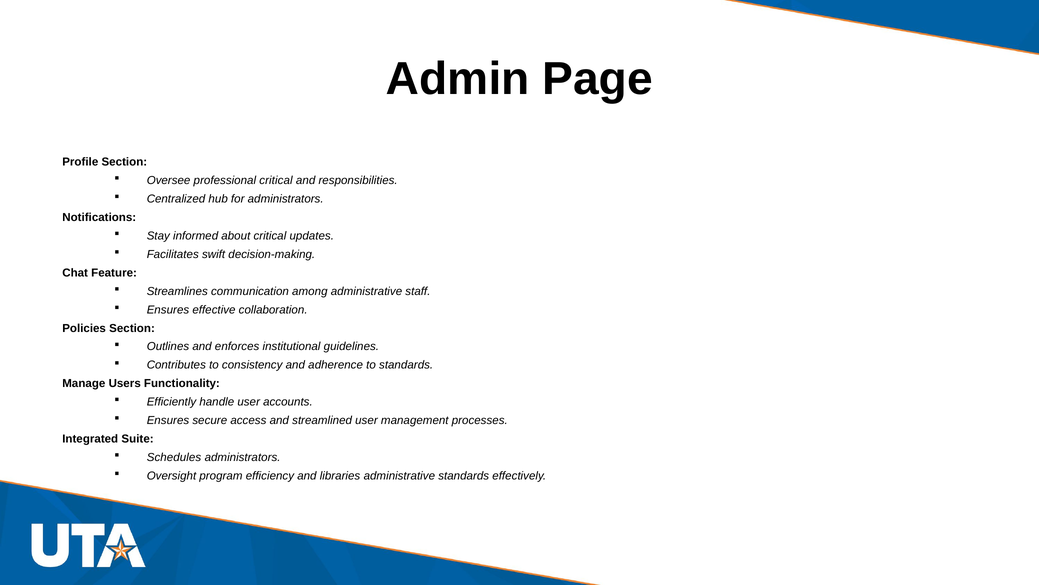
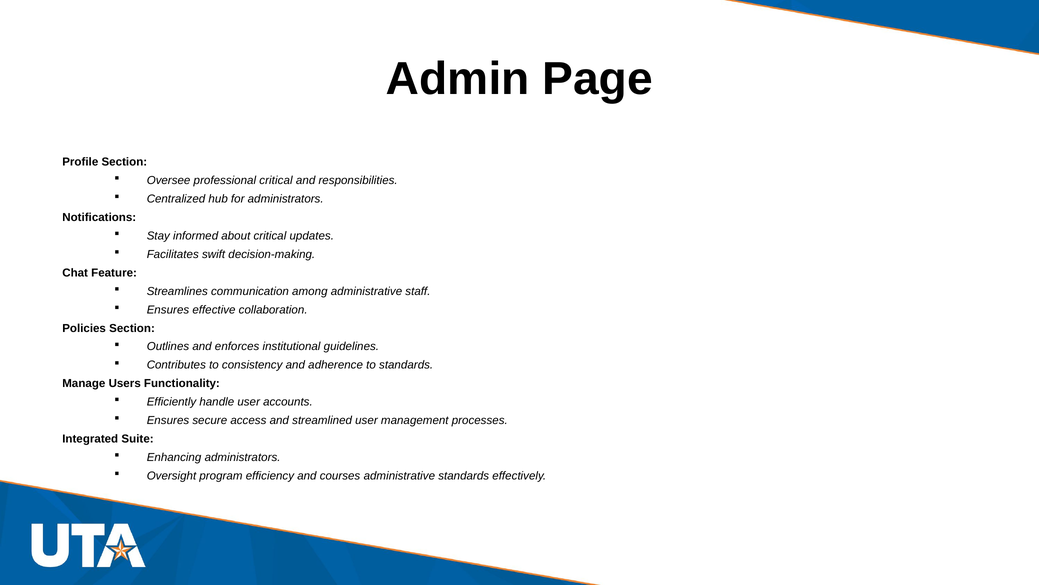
Schedules: Schedules -> Enhancing (174, 457)
libraries: libraries -> courses (340, 475)
